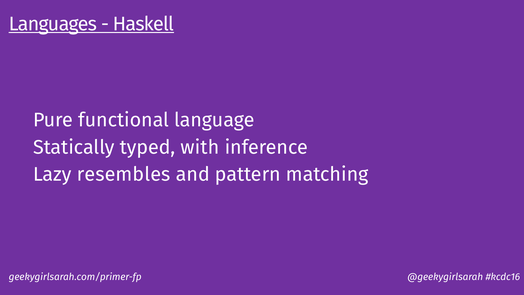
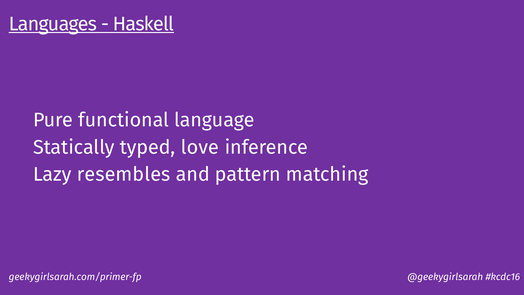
with: with -> love (200, 147)
